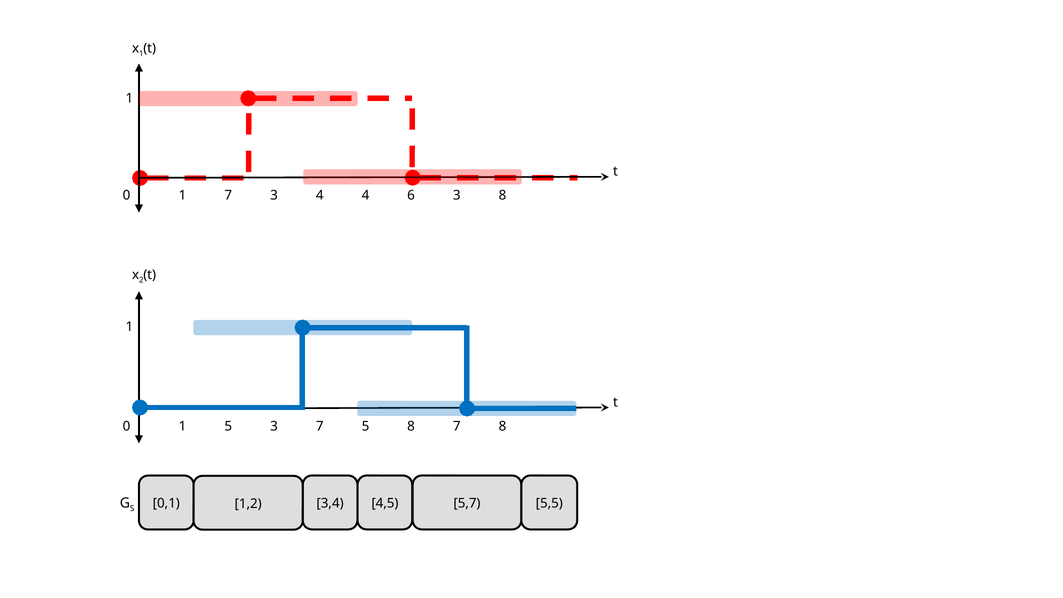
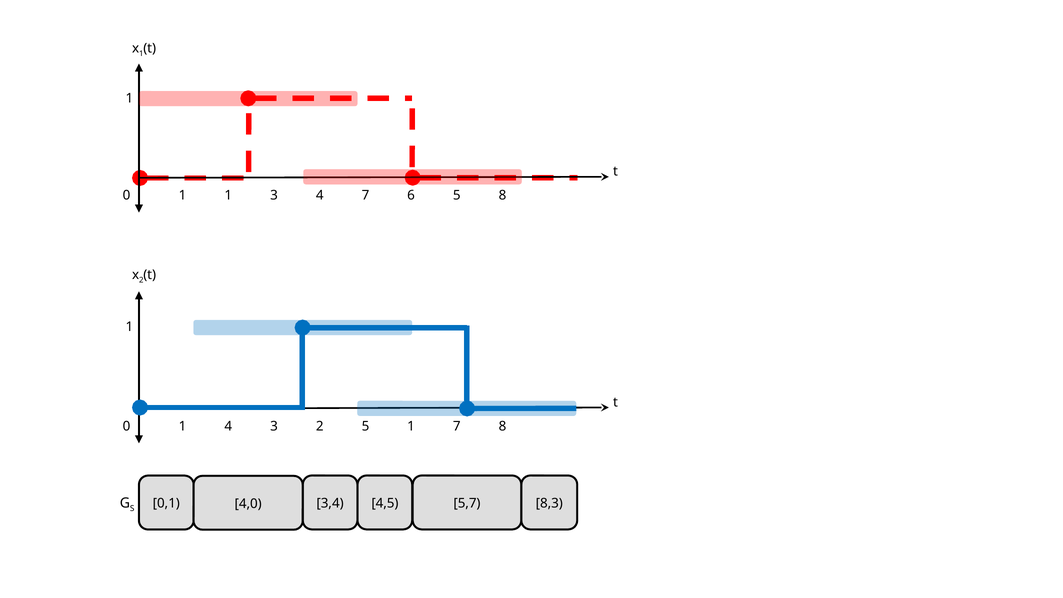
0 1 7: 7 -> 1 (228, 195)
4 4: 4 -> 7 (365, 195)
6 3: 3 -> 5 (457, 195)
1 5: 5 -> 4 (228, 426)
3 7: 7 -> 2 (320, 426)
5 8: 8 -> 1 (411, 426)
1,2: 1,2 -> 4,0 (248, 504)
5,5: 5,5 -> 8,3 (549, 503)
